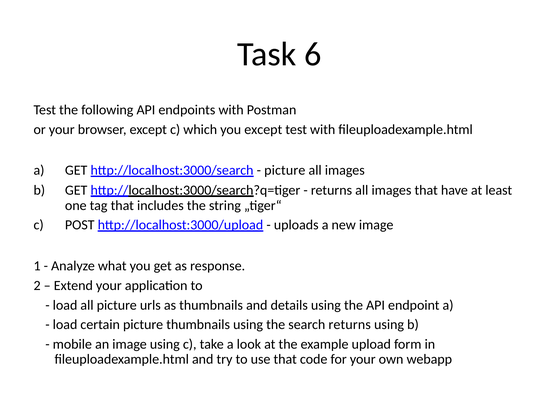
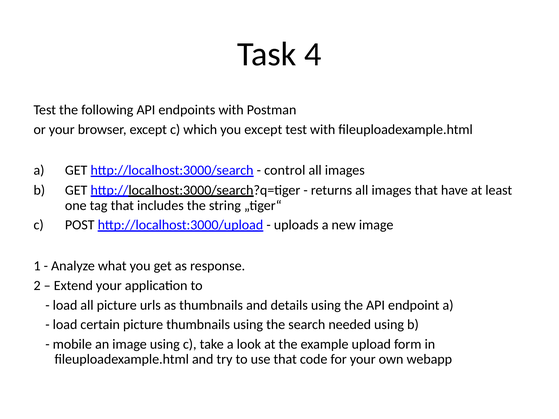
6: 6 -> 4 (313, 54)
picture: picture -> control (285, 170)
search returns: returns -> needed (350, 325)
